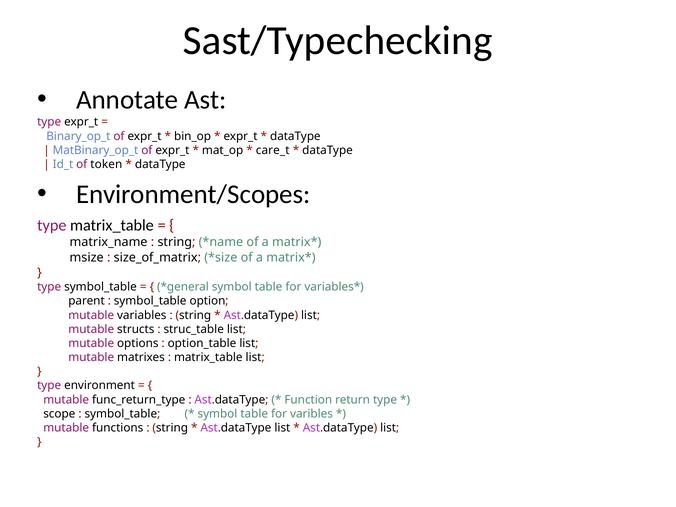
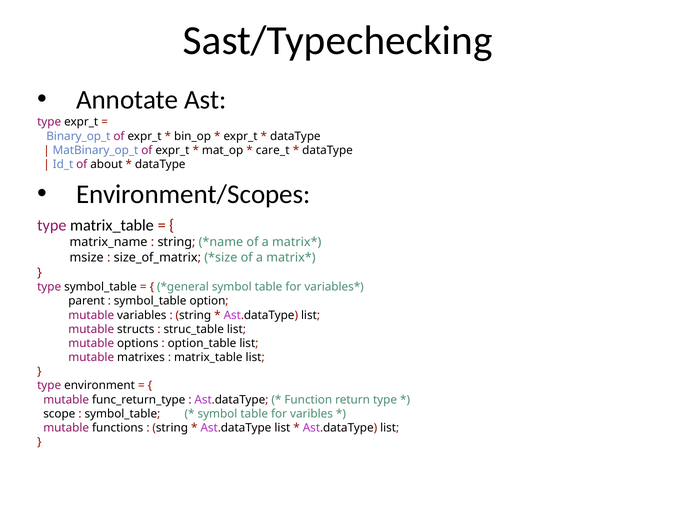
token: token -> about (106, 164)
